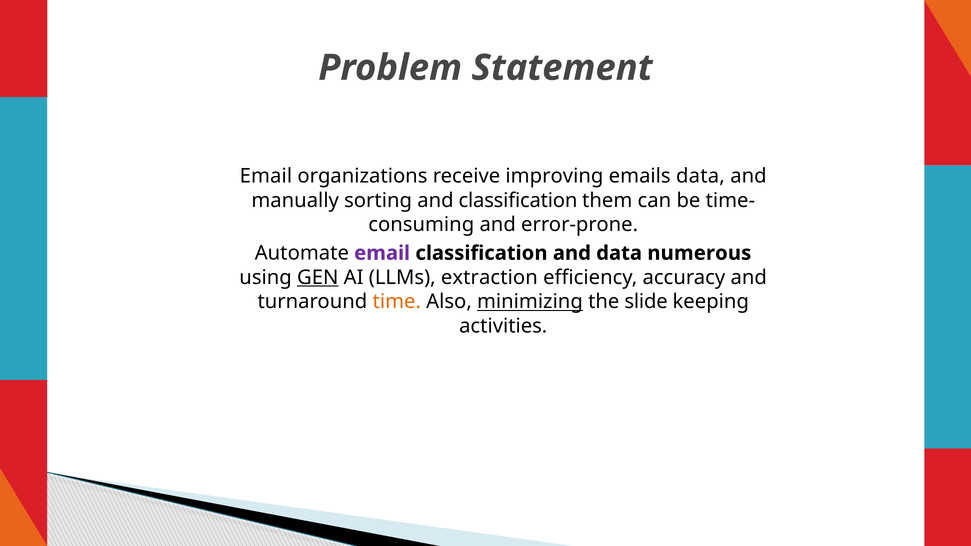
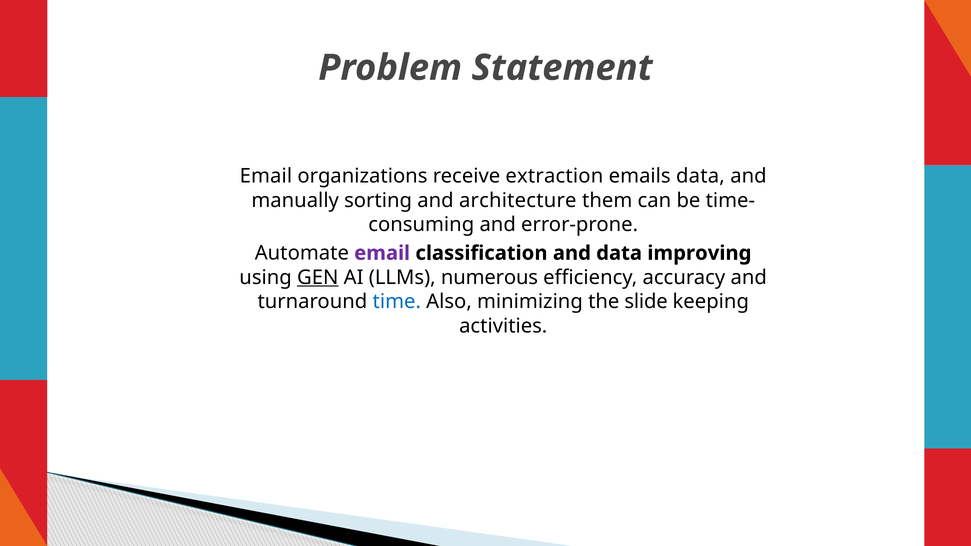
improving: improving -> extraction (554, 176)
and classification: classification -> architecture (518, 201)
numerous: numerous -> improving (699, 253)
extraction: extraction -> numerous (489, 278)
time colour: orange -> blue (397, 302)
minimizing underline: present -> none (530, 302)
